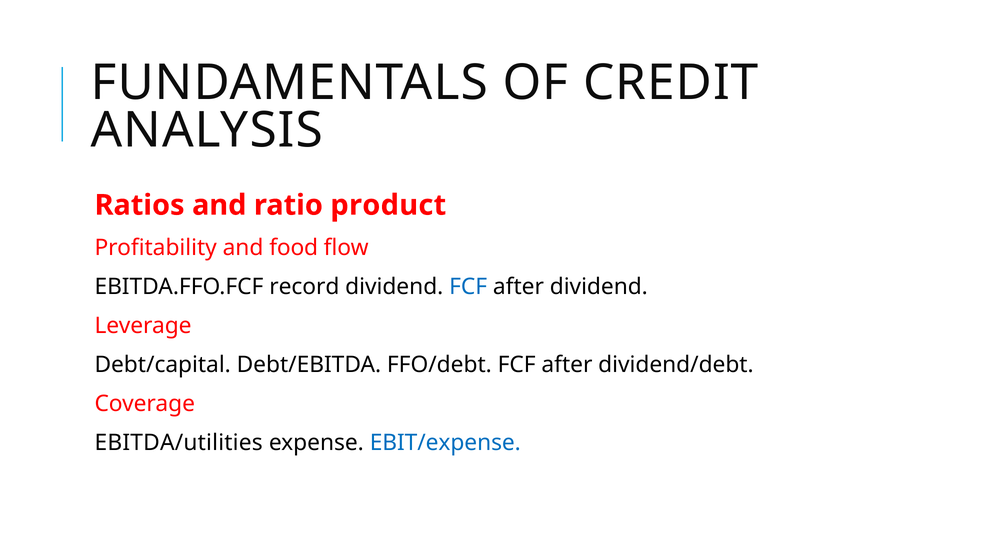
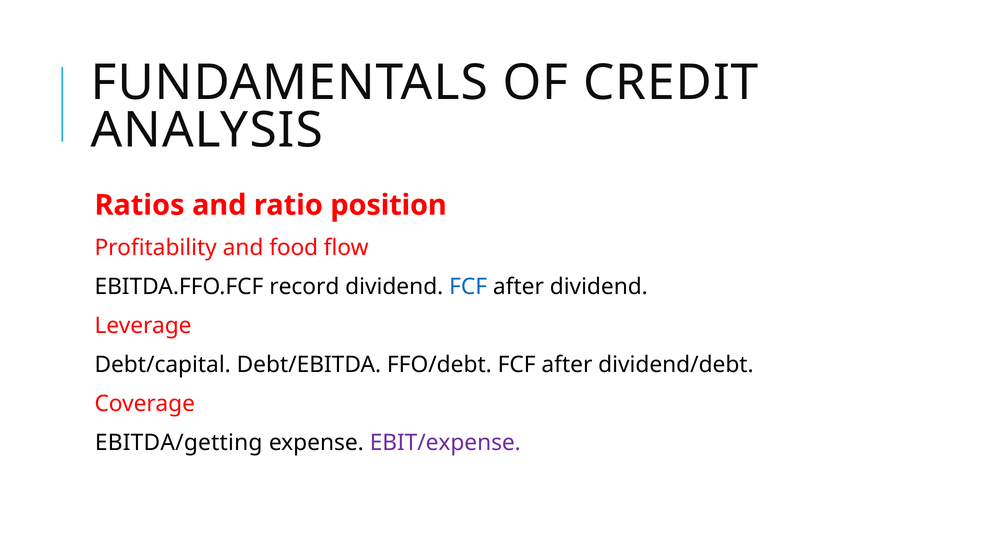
product: product -> position (389, 205)
EBITDA/utilities: EBITDA/utilities -> EBITDA/getting (179, 443)
EBIT/expense colour: blue -> purple (445, 443)
